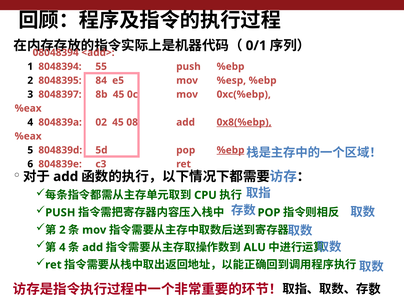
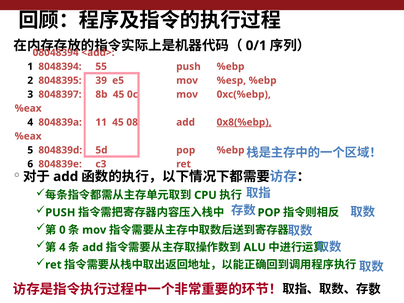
84: 84 -> 39 (101, 80)
02: 02 -> 11 (101, 122)
%ebp underline: present -> none (231, 150)
2: 2 -> 0 (62, 230)
